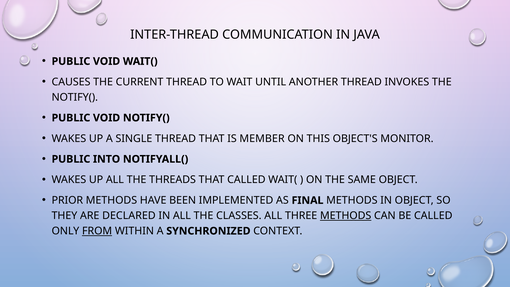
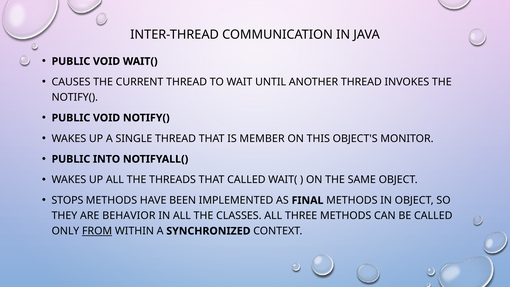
PRIOR: PRIOR -> STOPS (67, 200)
DECLARED: DECLARED -> BEHAVIOR (129, 216)
METHODS underline: present -> none (346, 216)
